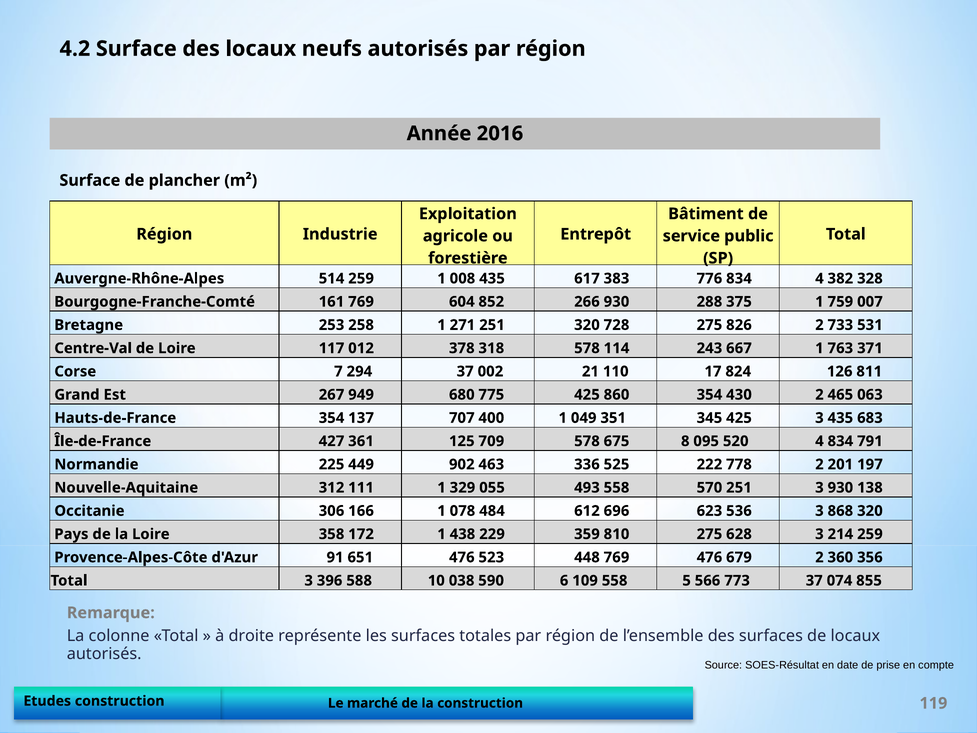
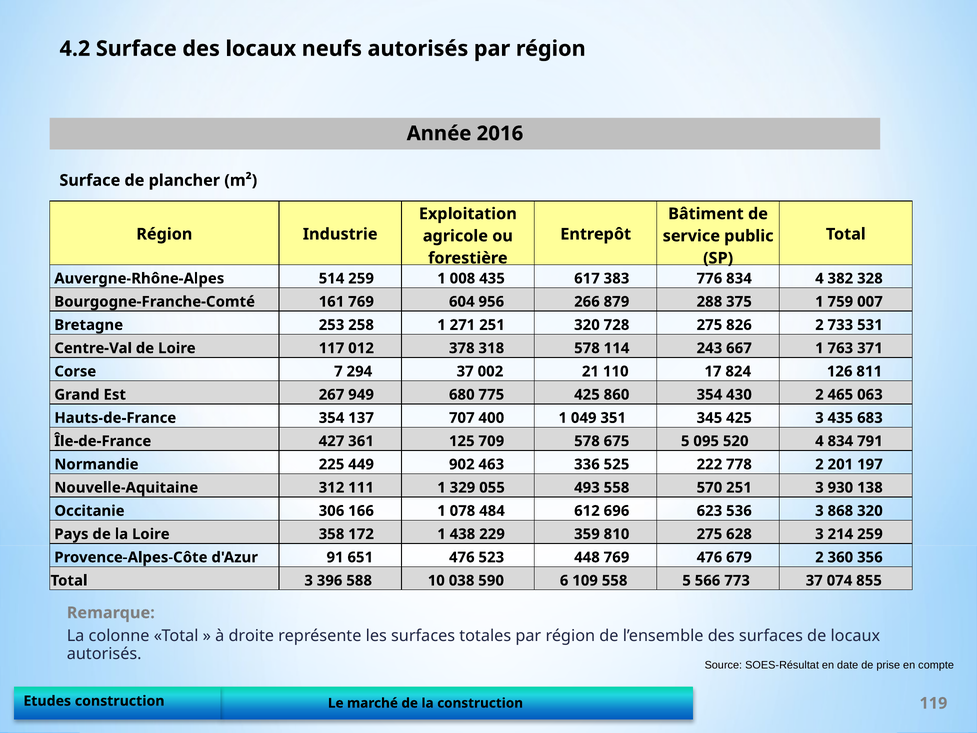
852: 852 -> 956 (491, 302)
266 930: 930 -> 879 (616, 302)
675 8: 8 -> 5 (685, 441)
